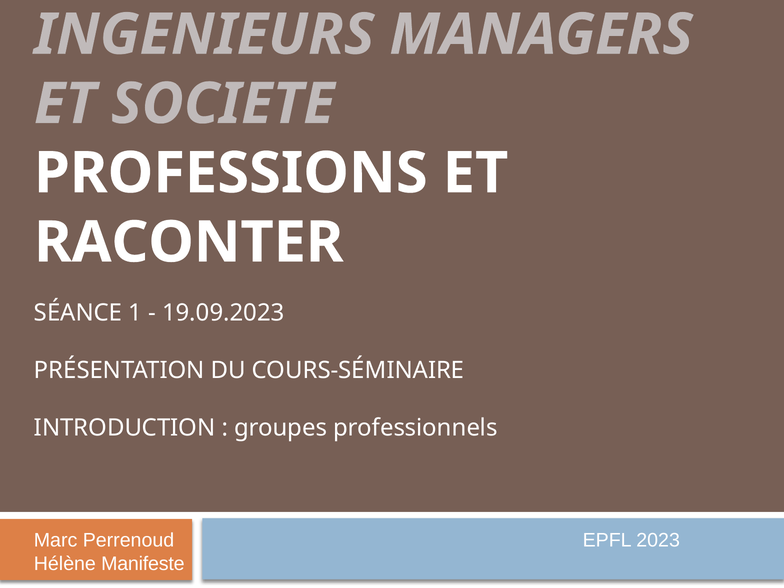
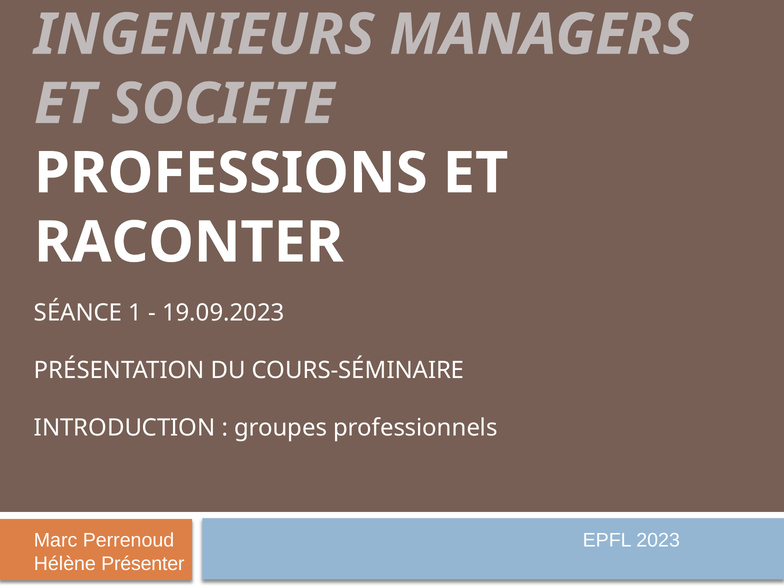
Manifeste: Manifeste -> Présenter (143, 564)
